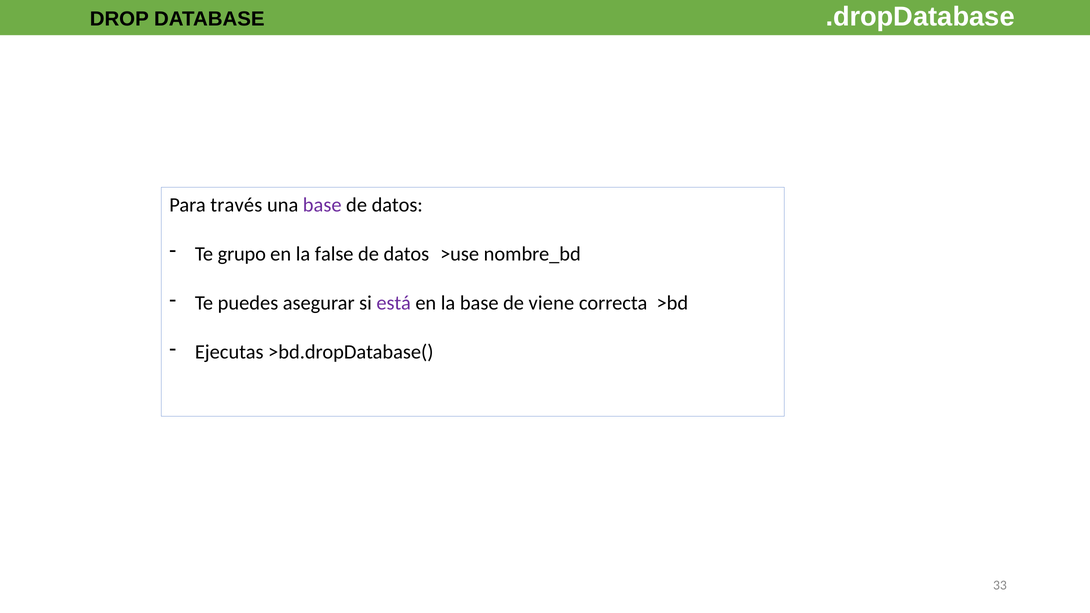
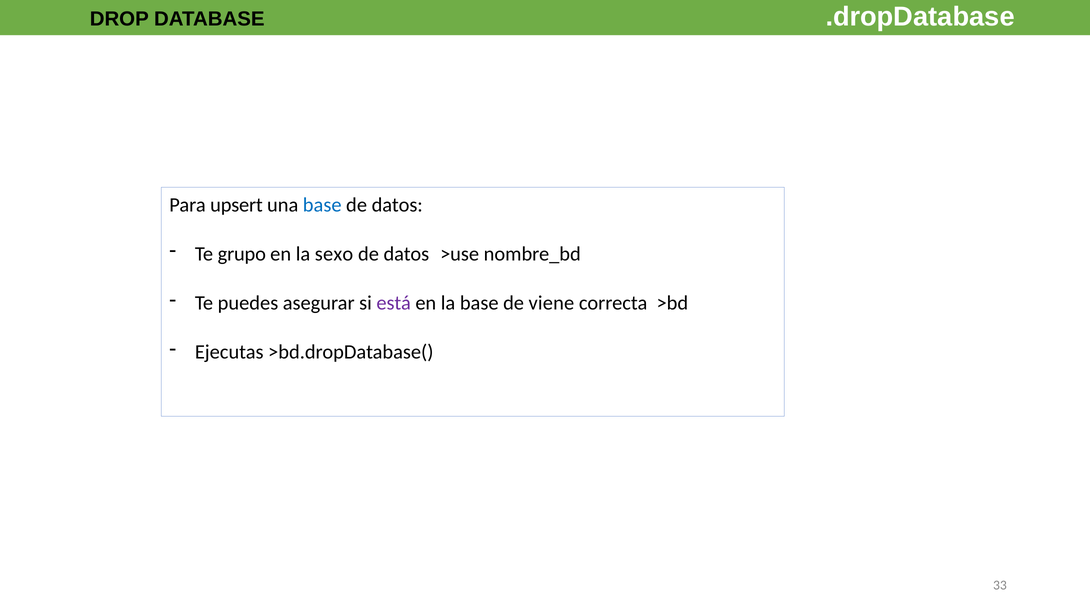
través: través -> upsert (237, 205)
base colour: purple -> blue (322, 205)
false: false -> sexo (334, 254)
